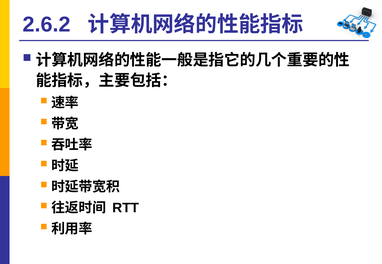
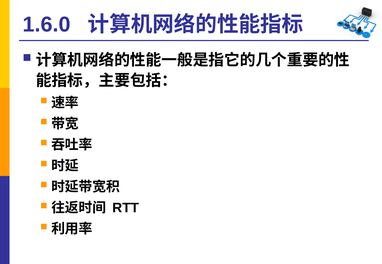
2.6.2: 2.6.2 -> 1.6.0 (47, 25)
